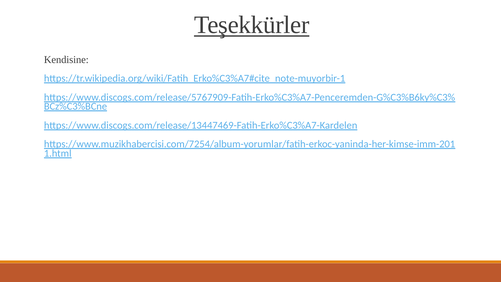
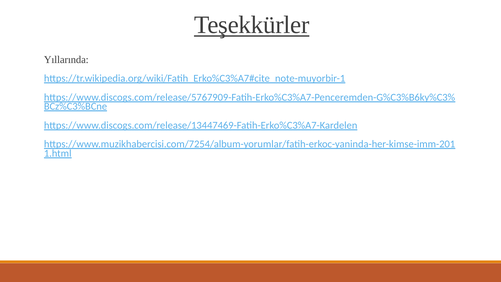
Kendisine: Kendisine -> Yıllarında (66, 60)
